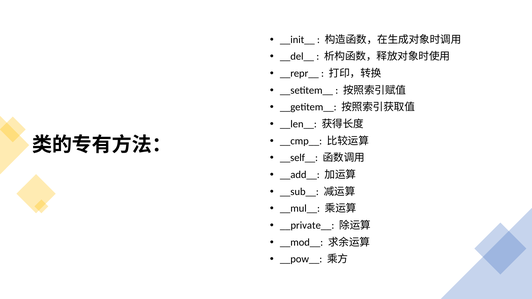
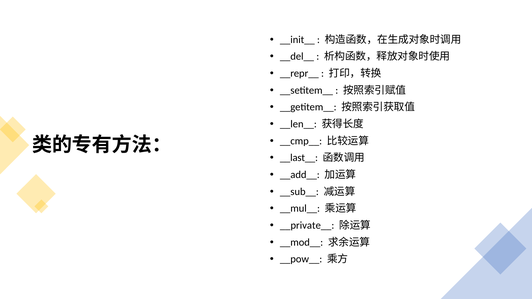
__self__: __self__ -> __last__ (299, 158)
